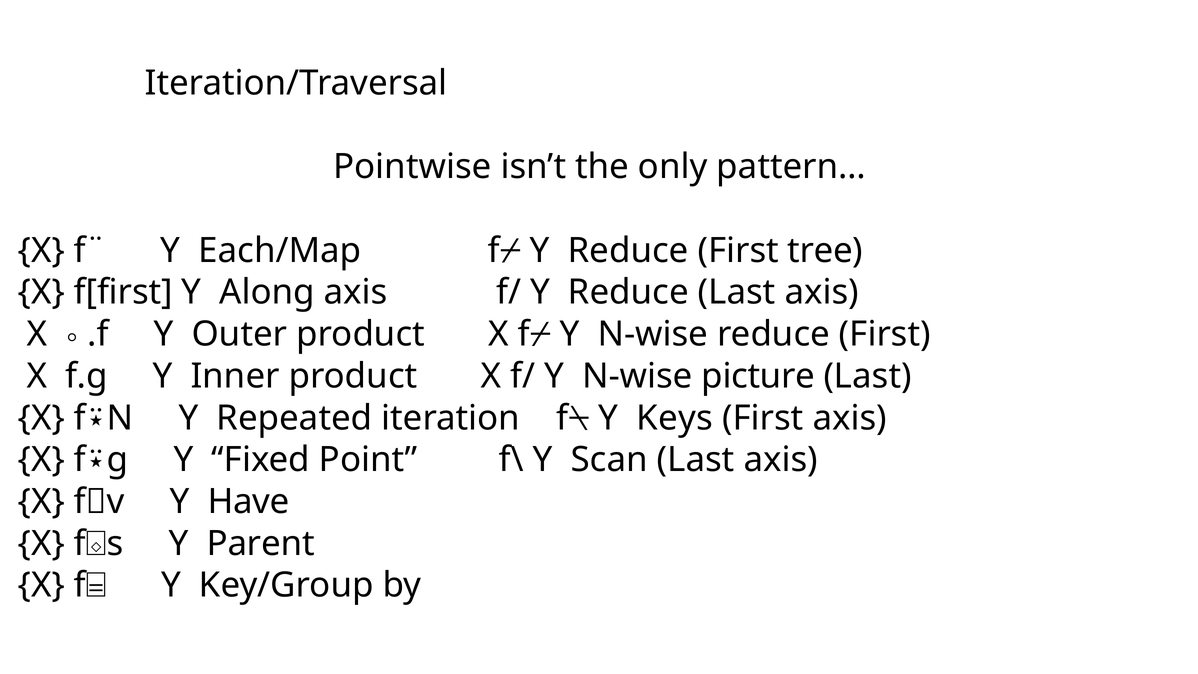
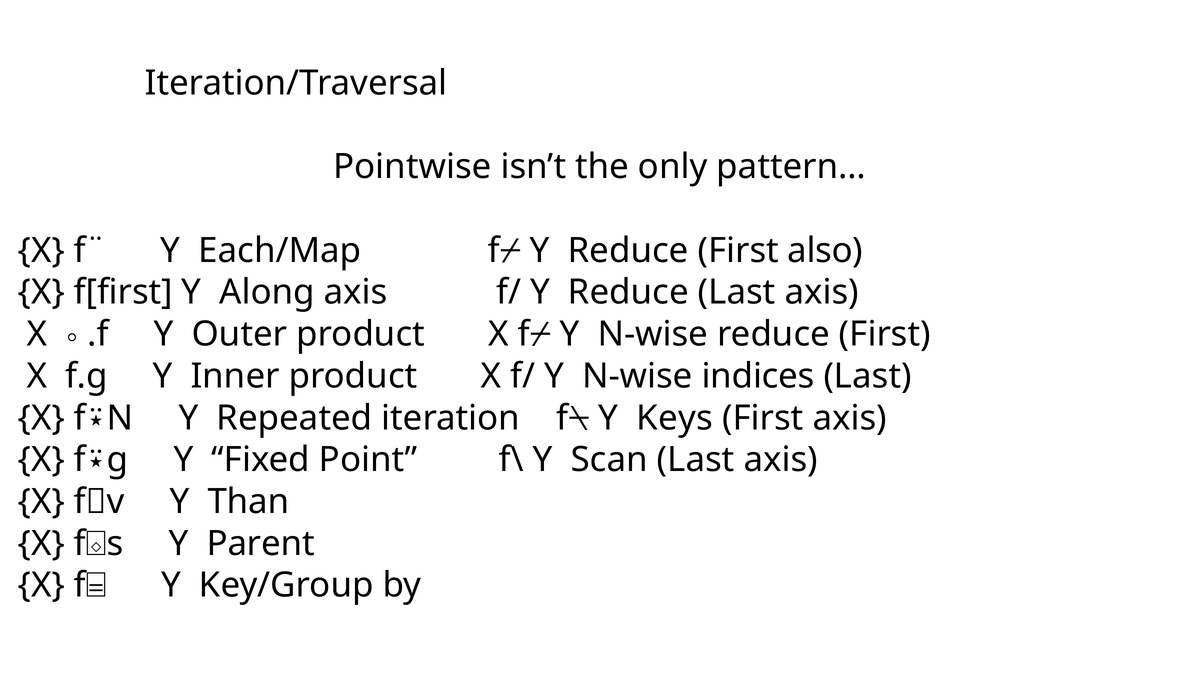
tree: tree -> also (825, 251)
picture: picture -> indices (758, 376)
Have: Have -> Than (249, 502)
